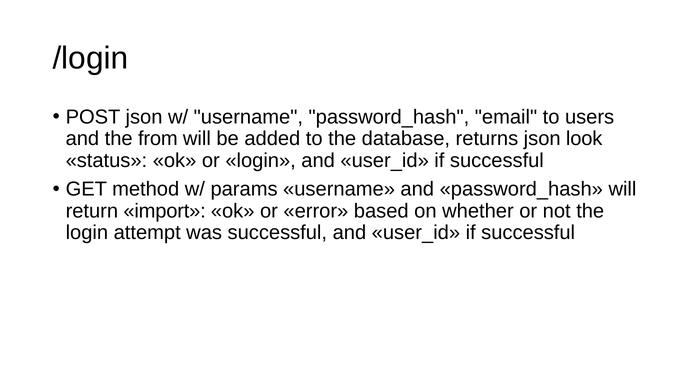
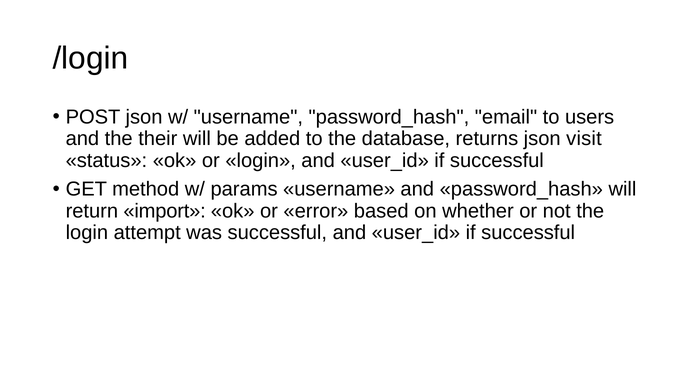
from: from -> their (158, 139)
look: look -> visit (584, 139)
